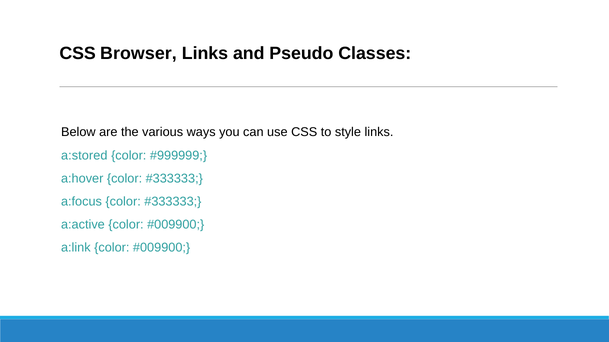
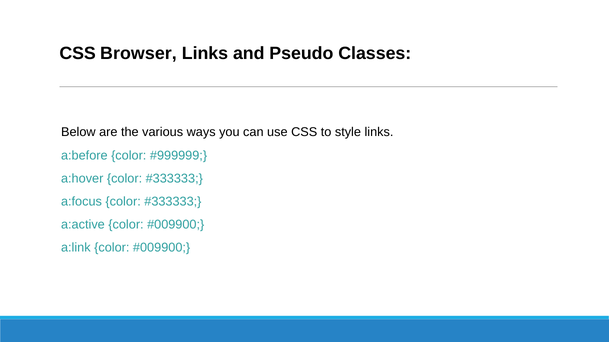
a:stored: a:stored -> a:before (84, 156)
